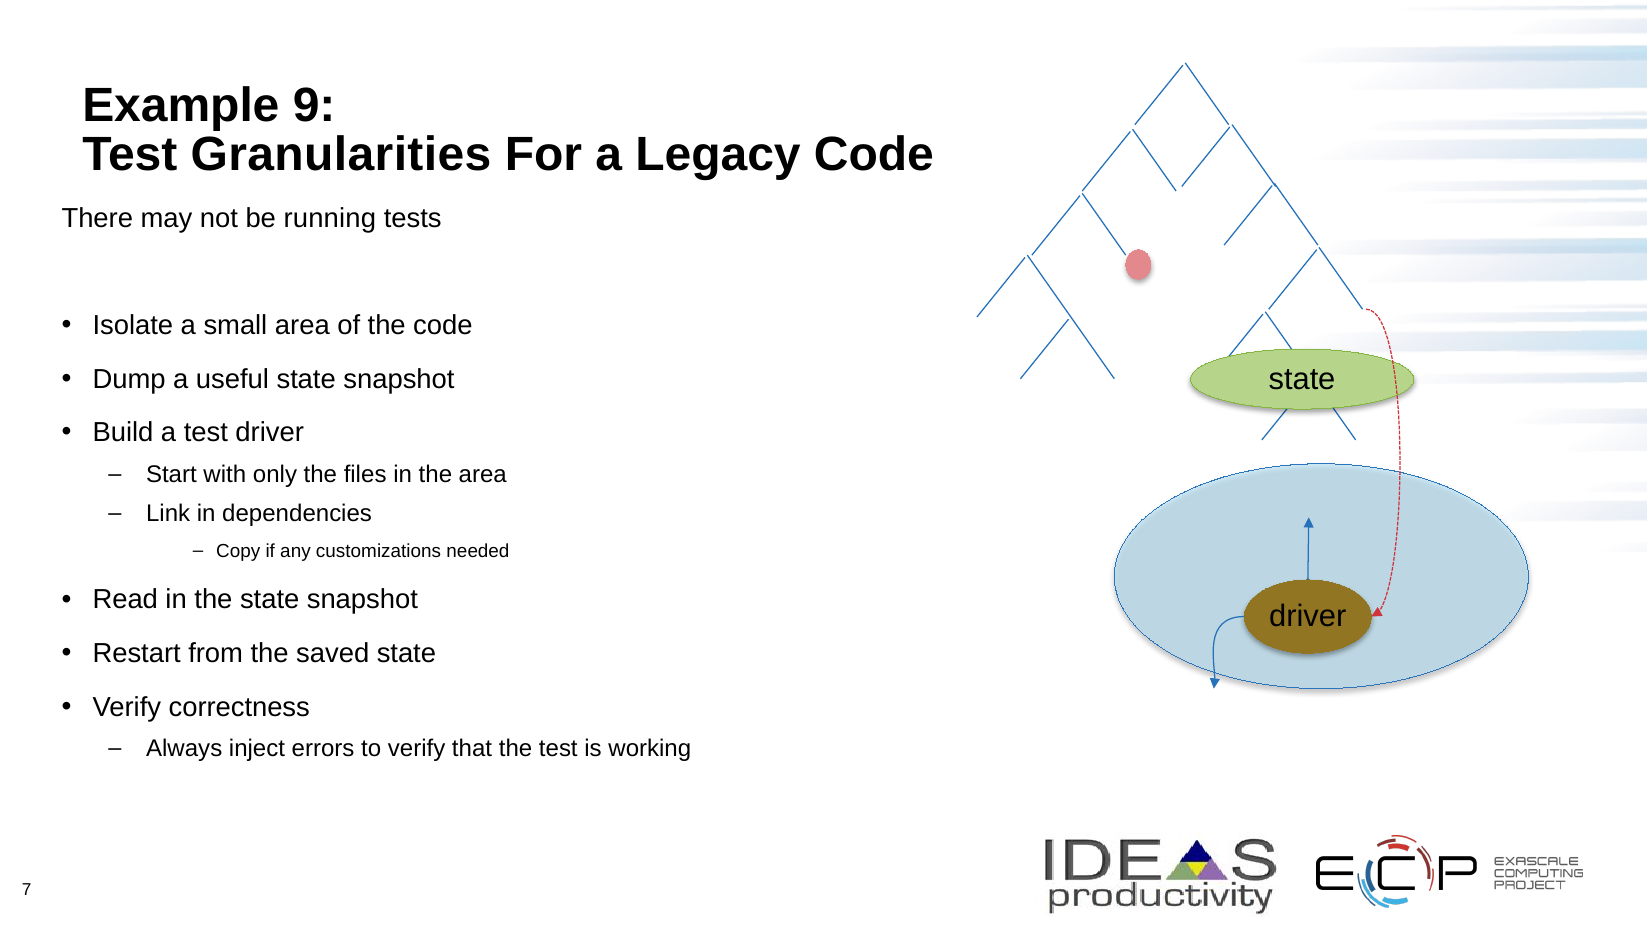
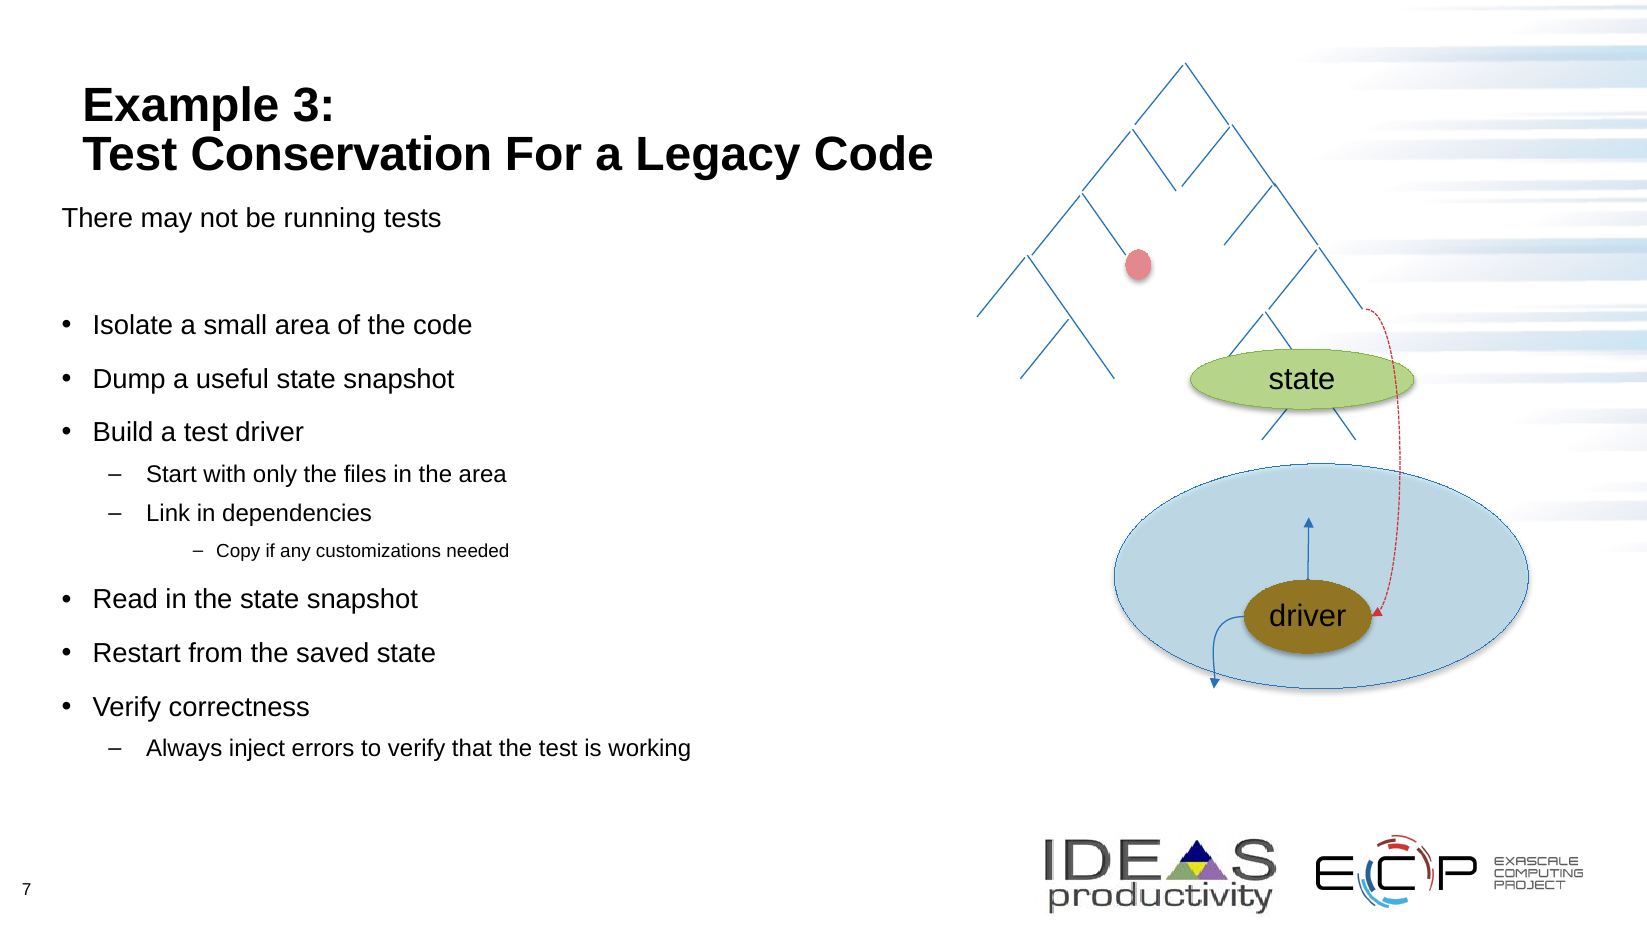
9: 9 -> 3 (314, 106)
Granularities: Granularities -> Conservation (341, 155)
